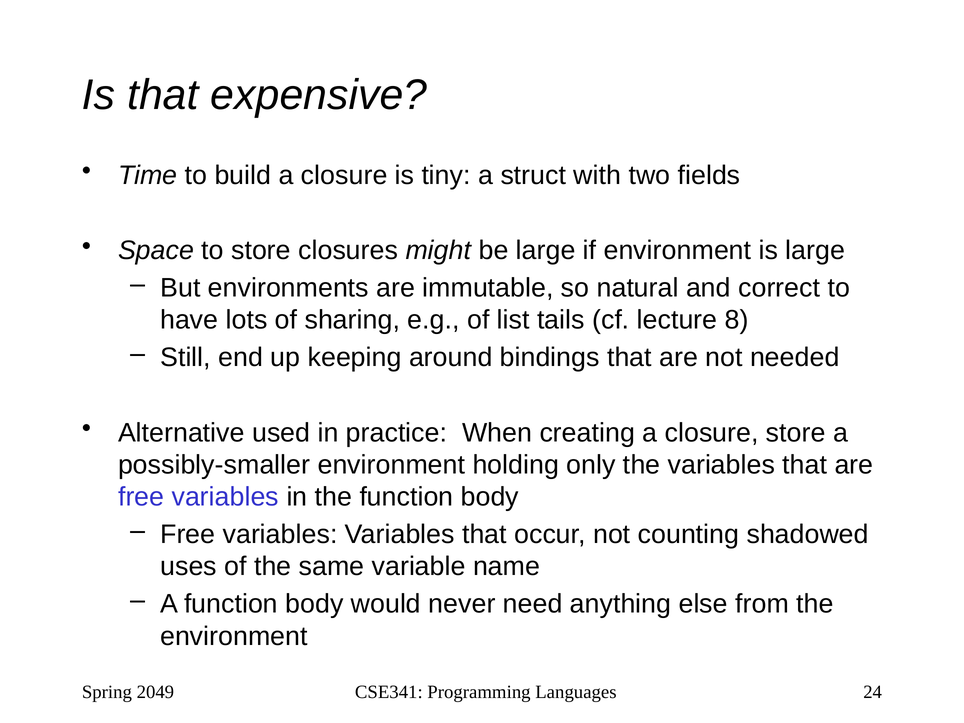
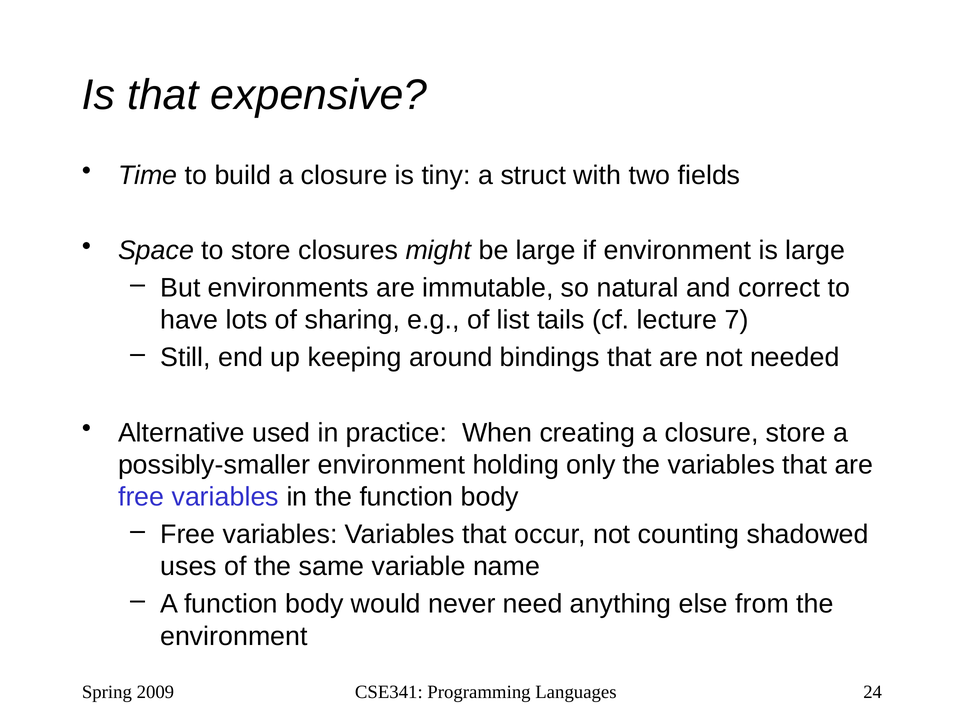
8: 8 -> 7 (737, 320)
2049: 2049 -> 2009 (155, 692)
